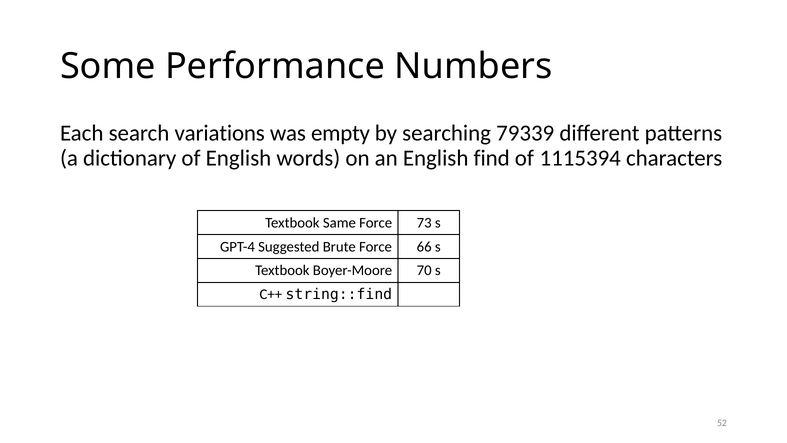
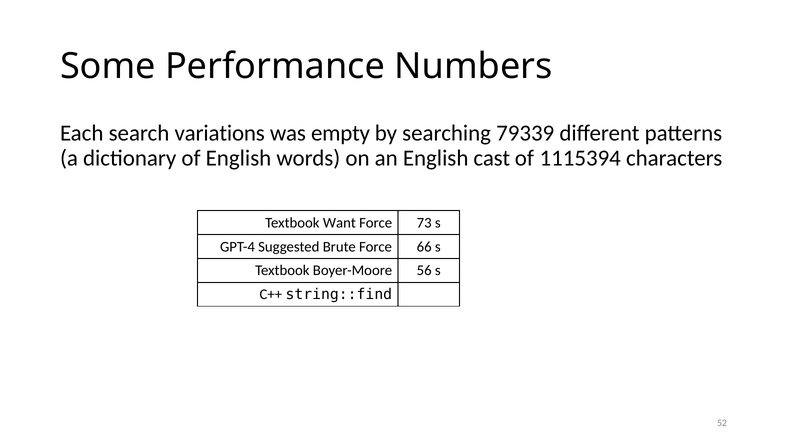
find: find -> cast (492, 158)
Same: Same -> Want (339, 223)
70: 70 -> 56 (424, 270)
